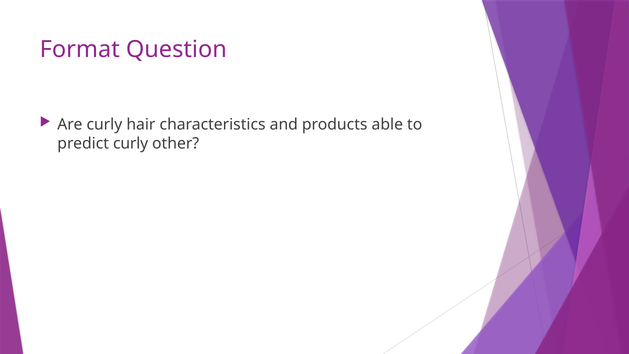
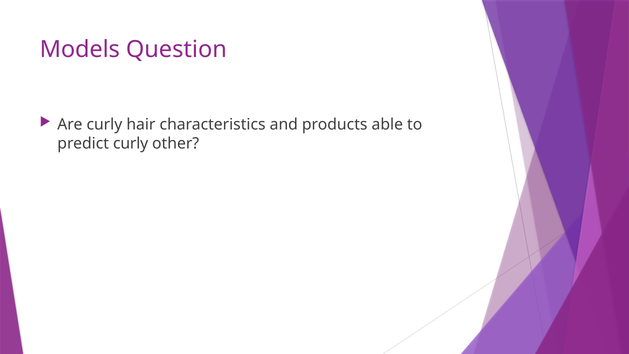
Format: Format -> Models (80, 50)
